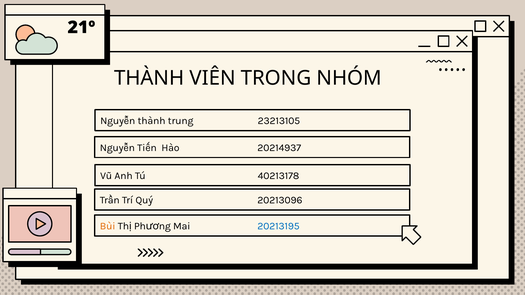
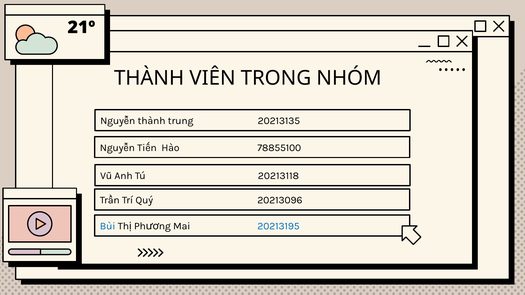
23213105: 23213105 -> 20213135 (279, 121)
20214937: 20214937 -> 78855100 (279, 148)
40213178: 40213178 -> 20213118 (278, 176)
Bùi colour: orange -> blue (108, 226)
